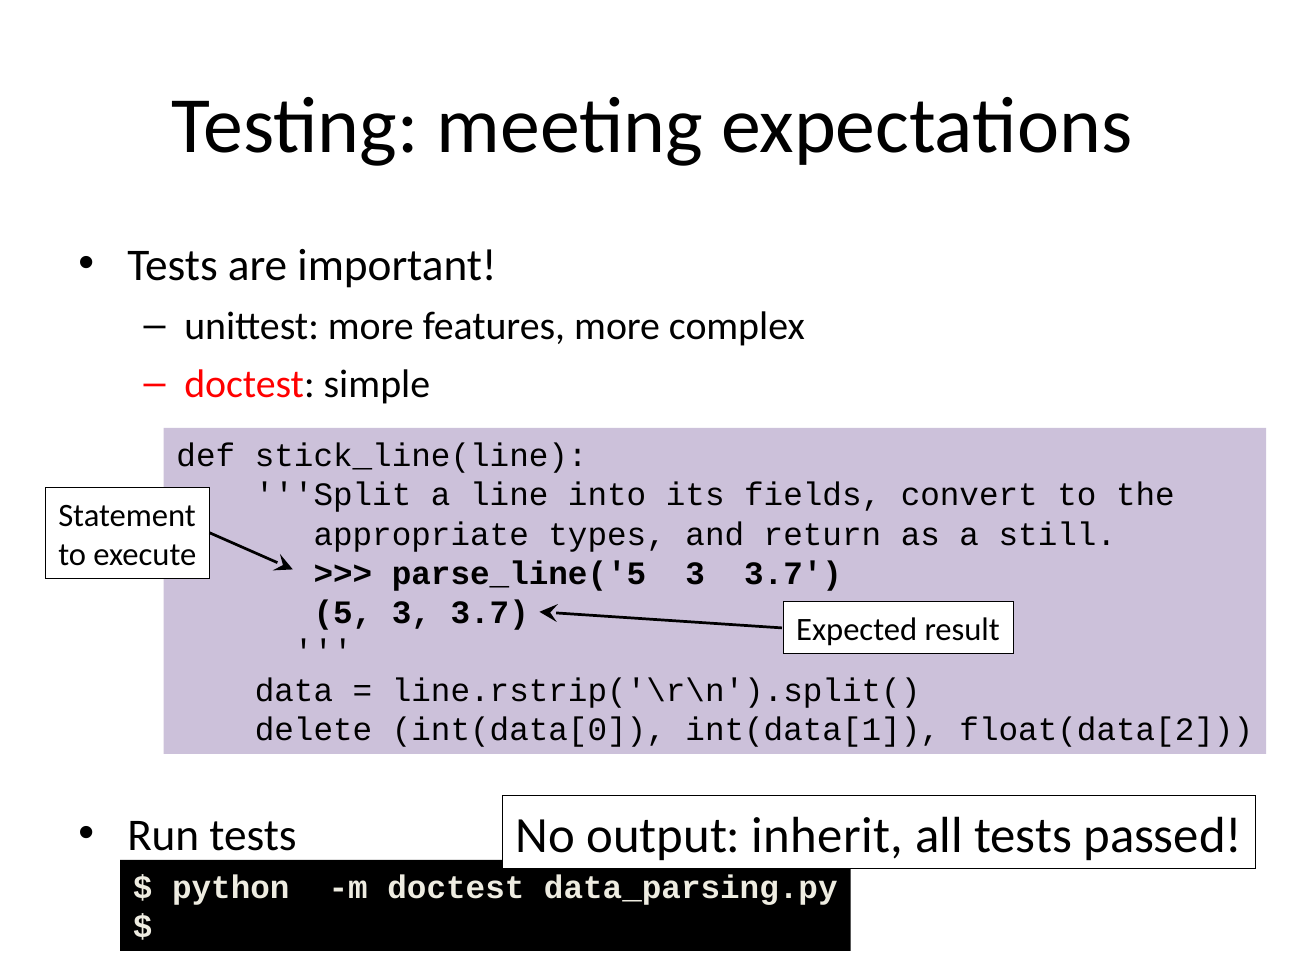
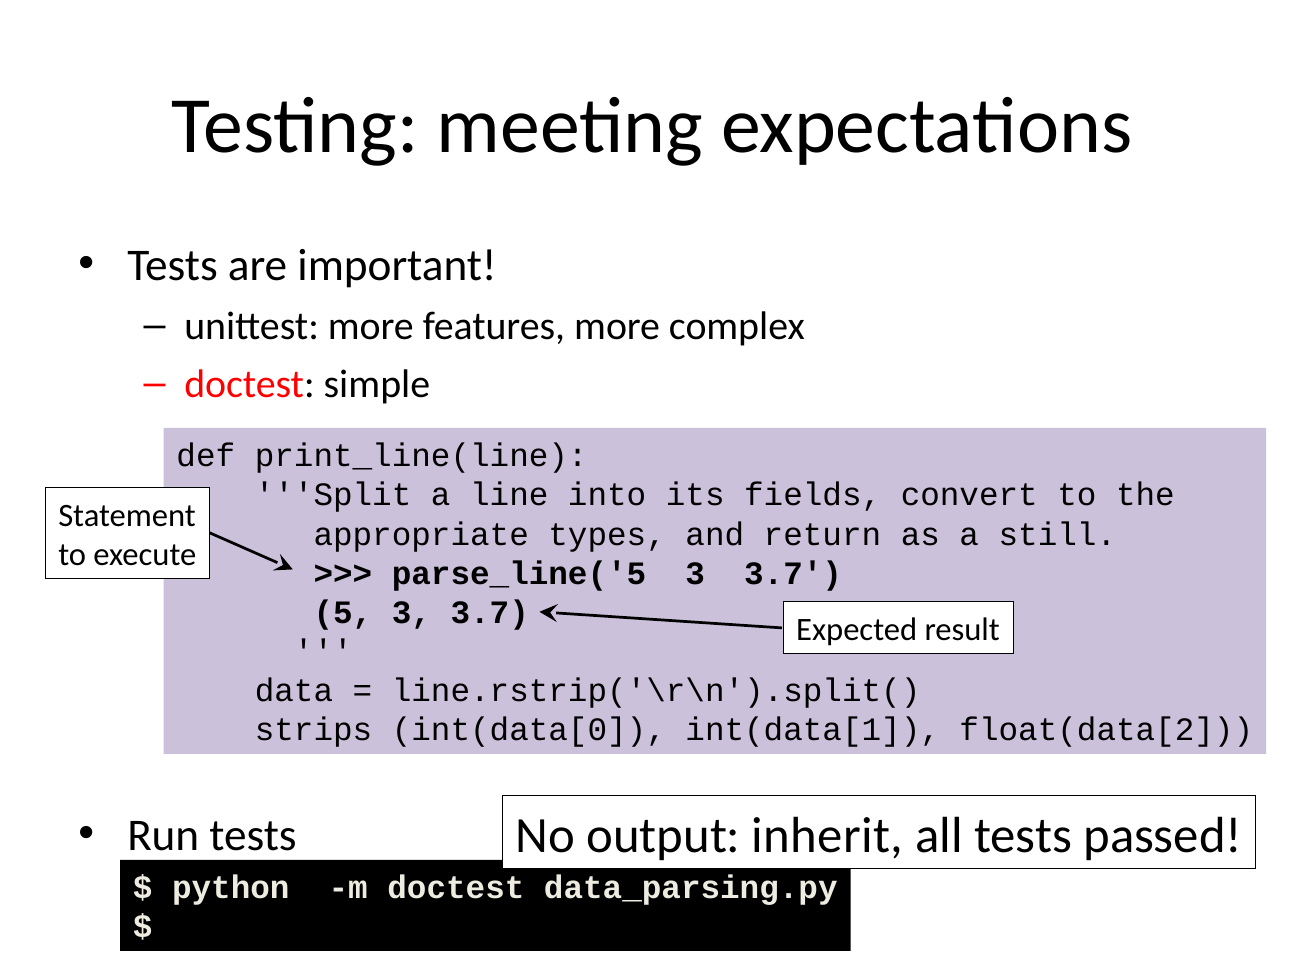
stick_line(line: stick_line(line -> print_line(line (421, 456)
delete: delete -> strips (314, 730)
